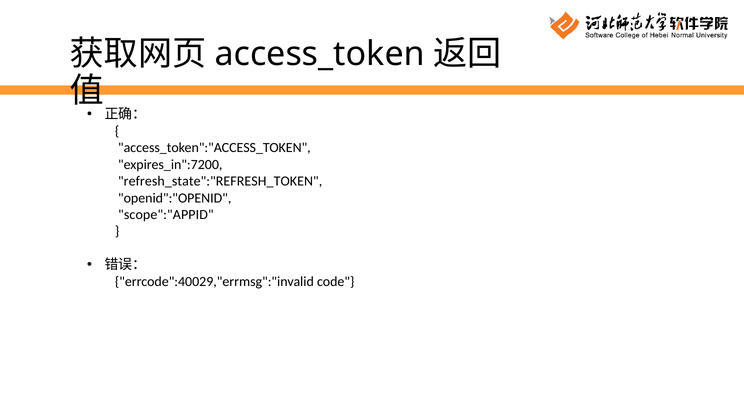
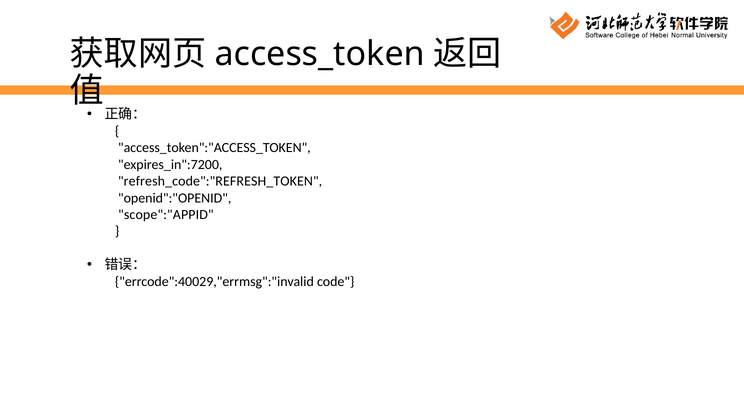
refresh_state":"REFRESH_TOKEN: refresh_state":"REFRESH_TOKEN -> refresh_code":"REFRESH_TOKEN (220, 181)
